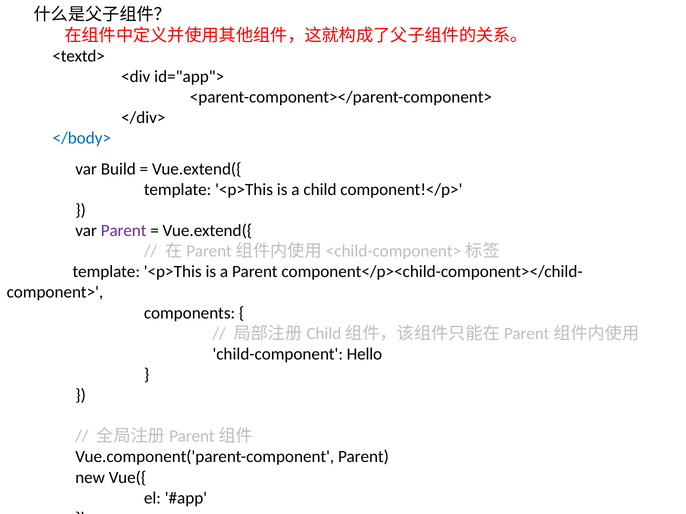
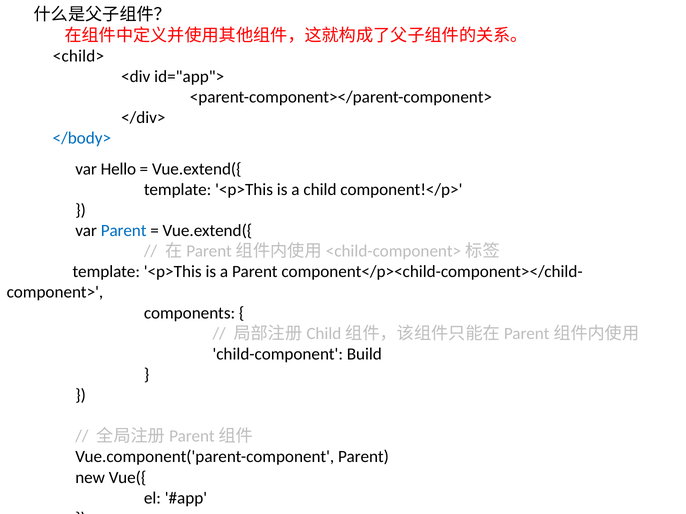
<textd>: <textd> -> <child> (78, 56)
Build: Build -> Hello (118, 169)
Parent colour: purple -> blue (124, 231)
Hello: Hello -> Build (364, 354)
